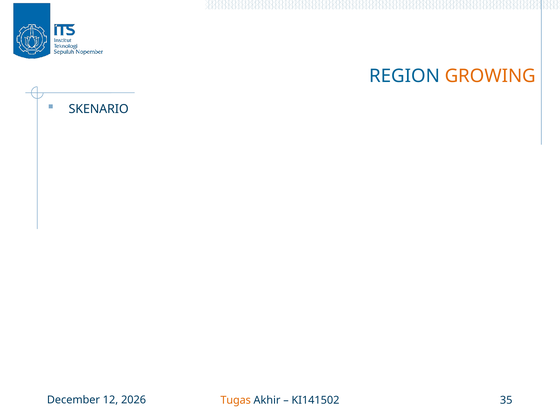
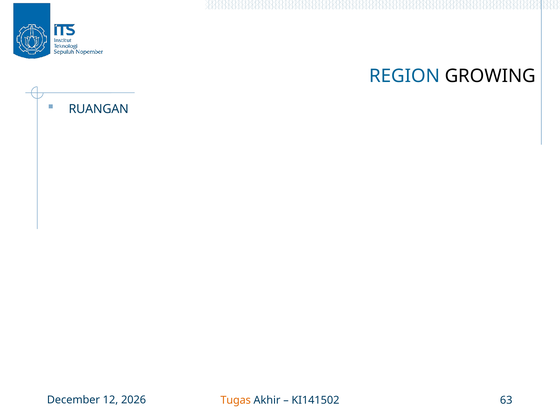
GROWING colour: orange -> black (490, 76)
SKENARIO: SKENARIO -> RUANGAN (99, 109)
35: 35 -> 63 (506, 400)
